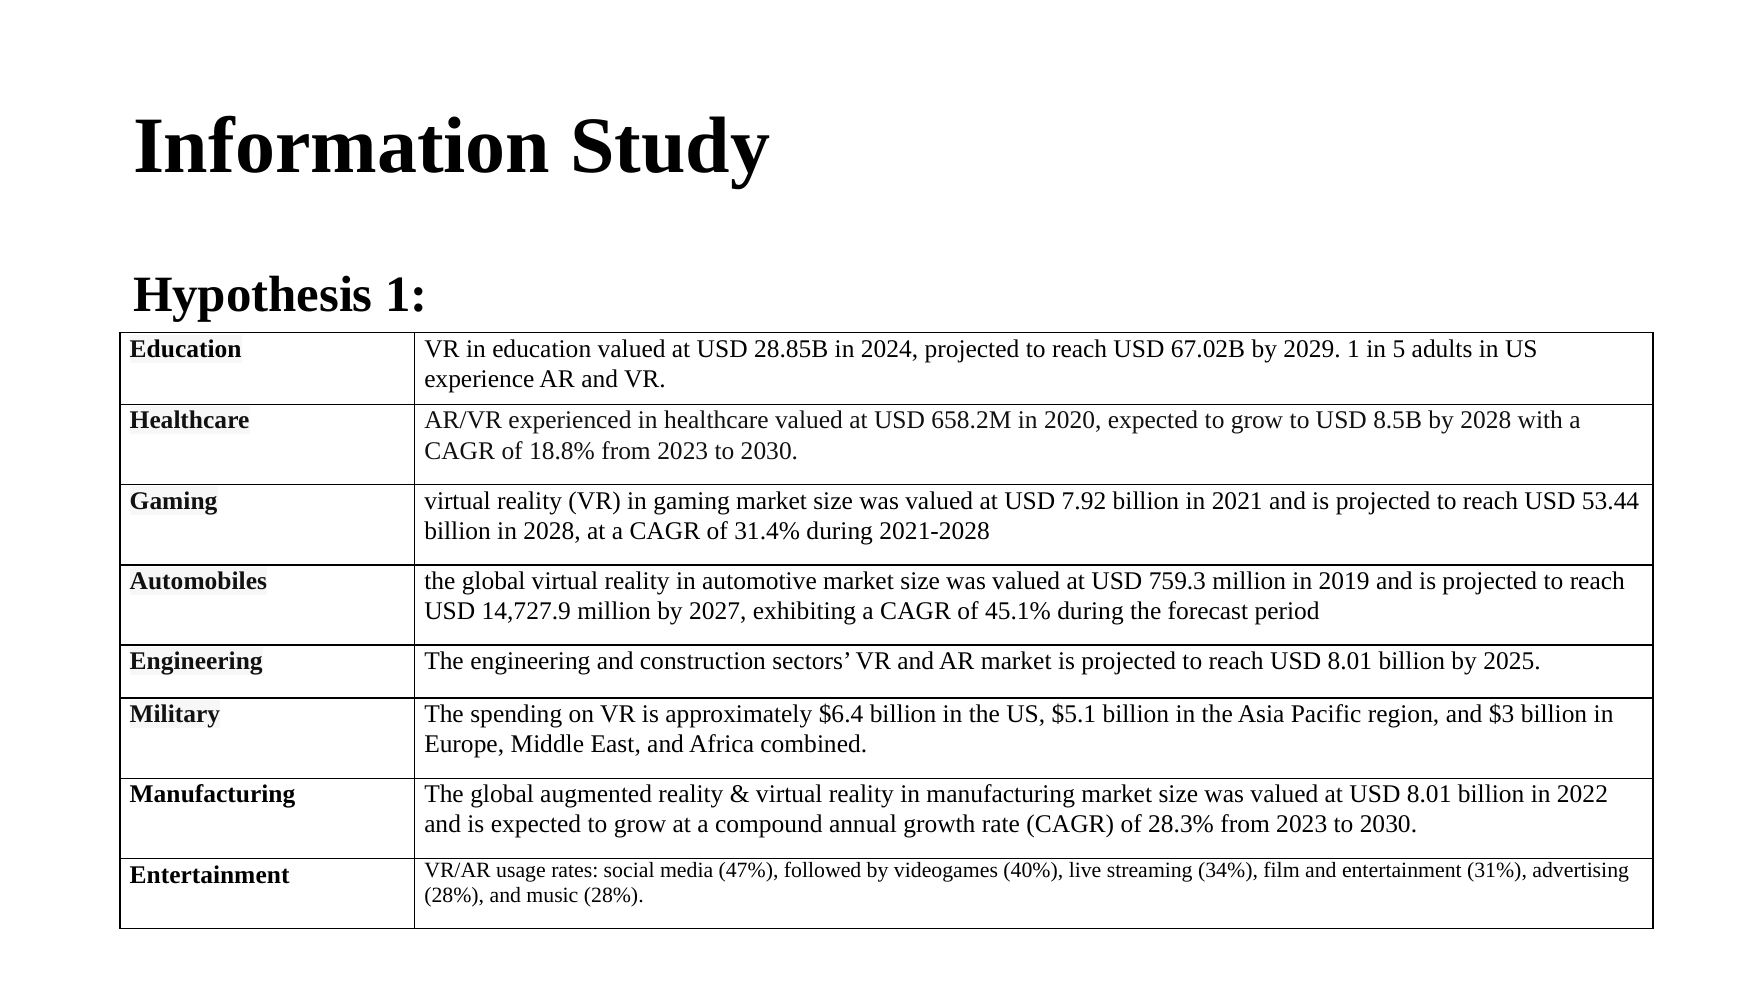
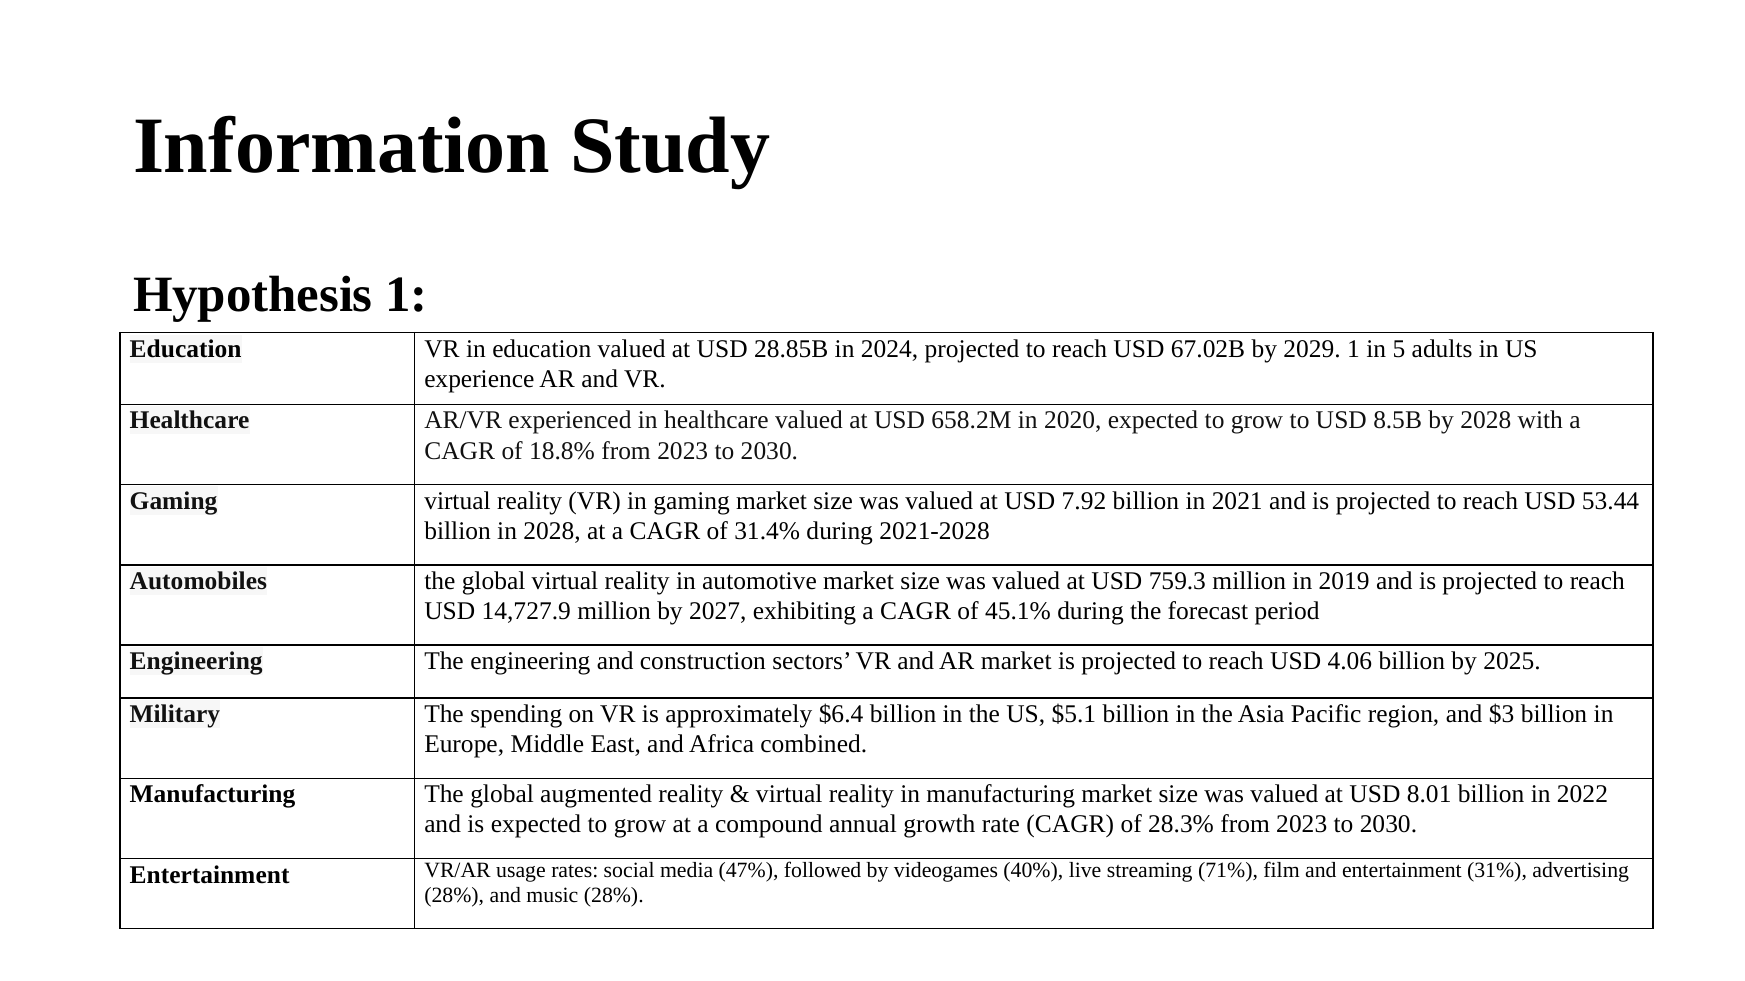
reach USD 8.01: 8.01 -> 4.06 (1350, 662)
34%: 34% -> 71% (1228, 871)
